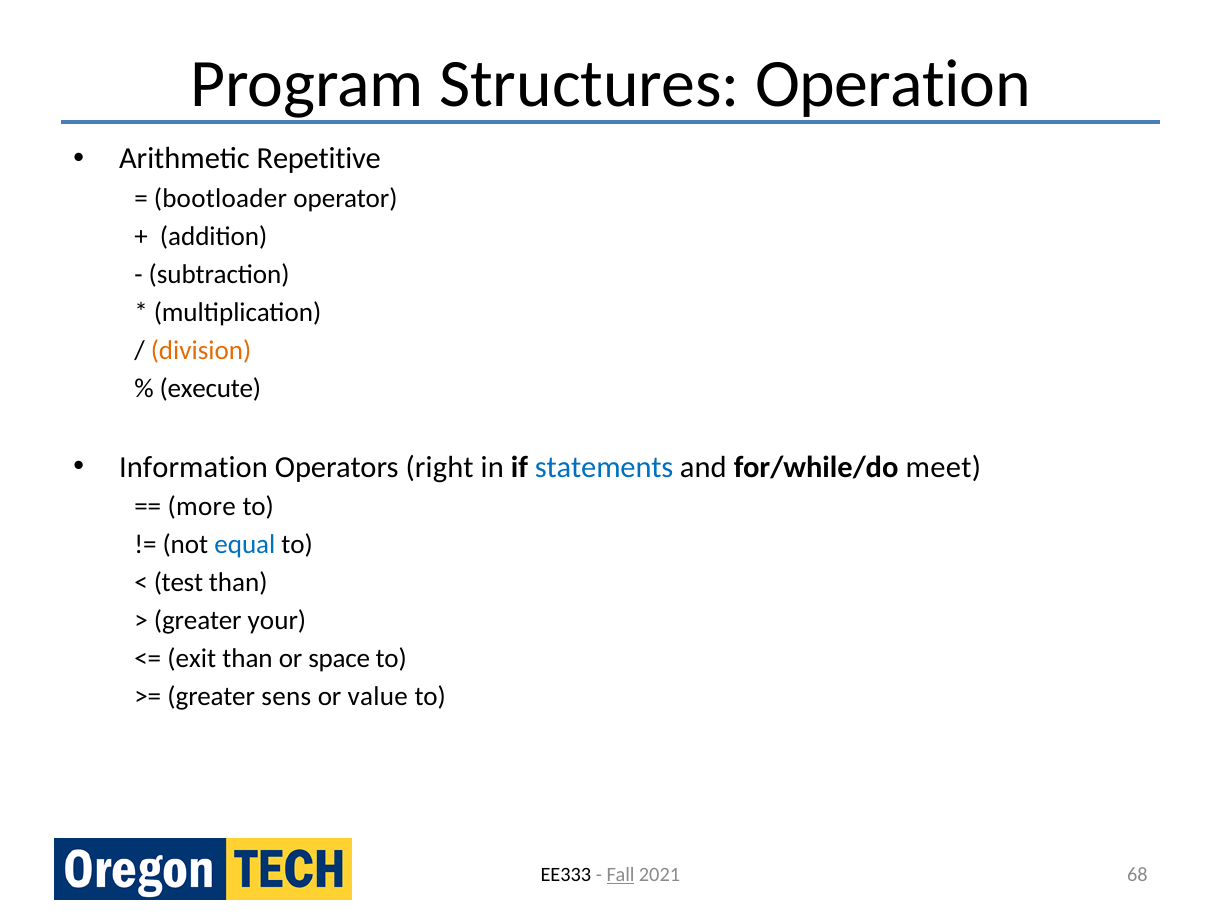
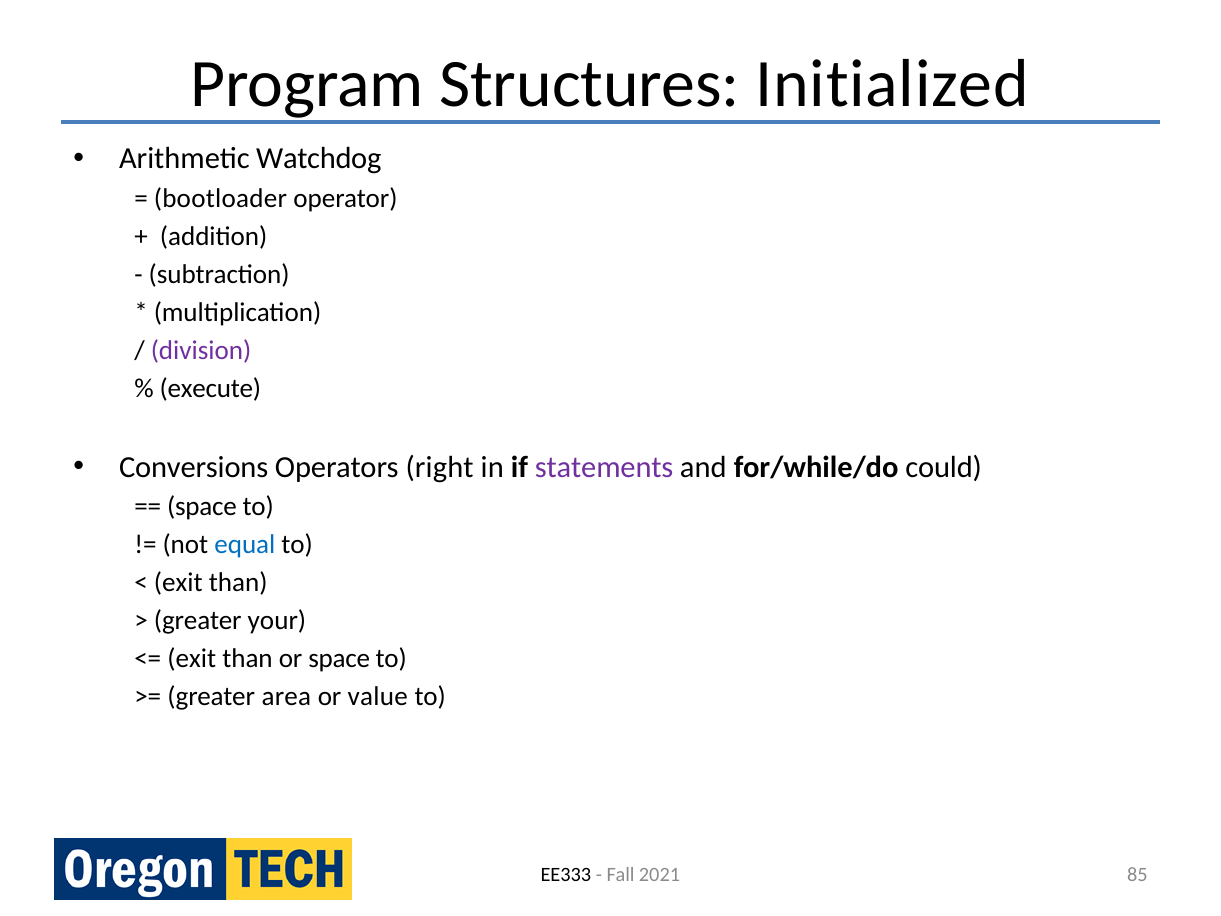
Operation: Operation -> Initialized (892, 84)
Repetitive: Repetitive -> Watchdog (319, 159)
division colour: orange -> purple (201, 350)
Information: Information -> Conversions (194, 467)
statements colour: blue -> purple (604, 467)
meet: meet -> could (944, 467)
more: more -> space (202, 507)
test: test -> exit (178, 583)
sens: sens -> area (286, 696)
Fall underline: present -> none (621, 874)
68: 68 -> 85 (1137, 874)
